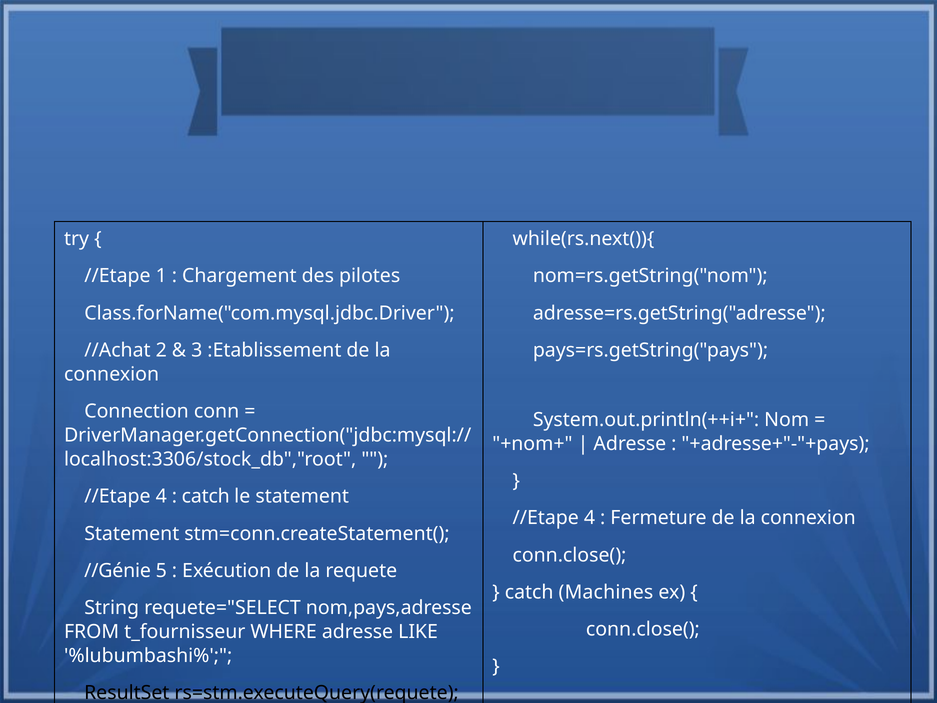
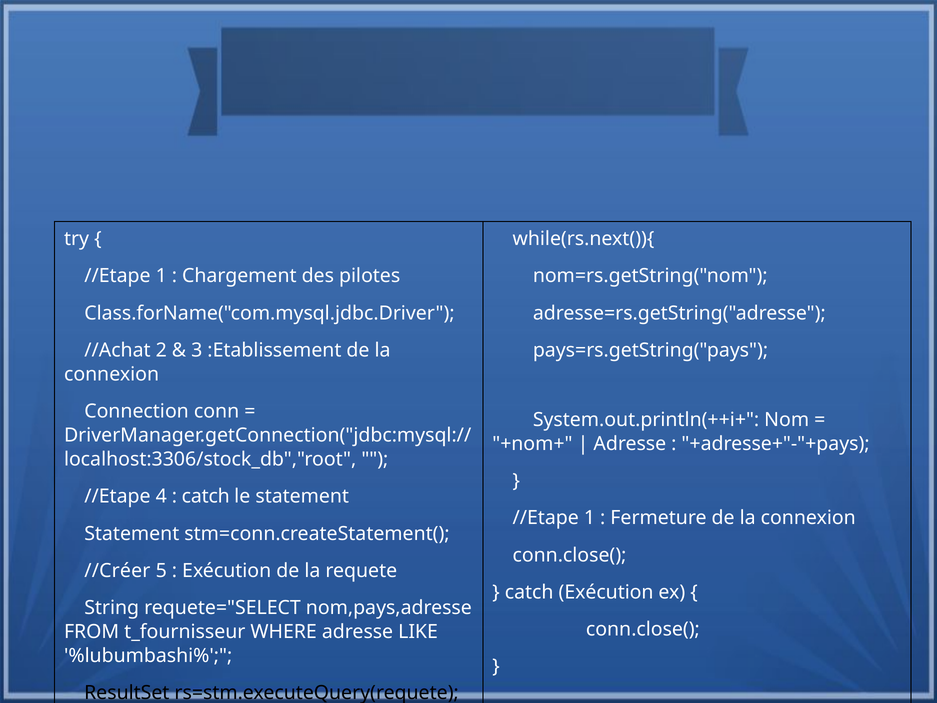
4: 4 -> 1 (589, 518)
//Génie: //Génie -> //Créer (117, 570)
catch Machines: Machines -> Exécution (606, 592)
